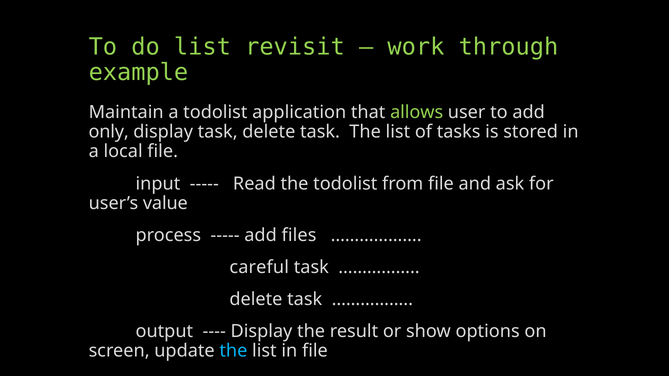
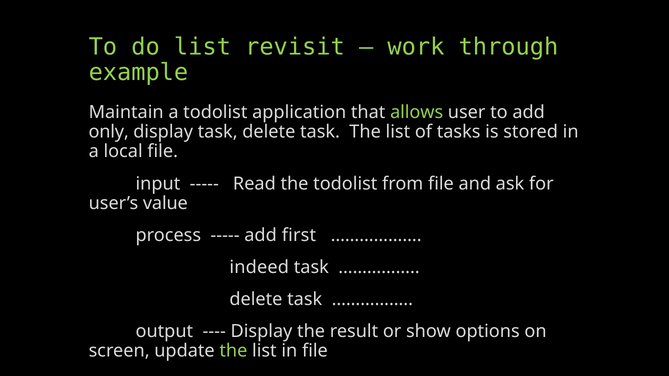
files: files -> first (299, 235)
careful: careful -> indeed (259, 267)
the colour: light blue -> light green (233, 351)
